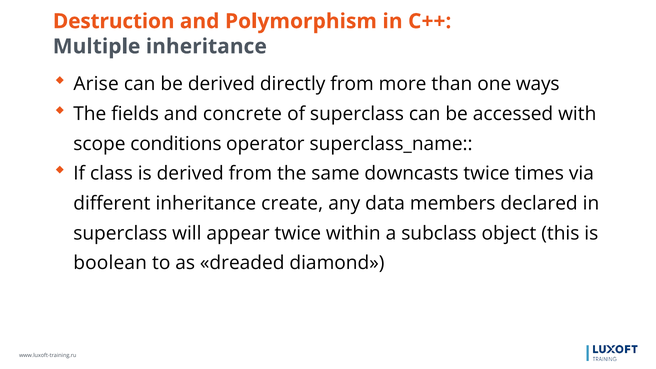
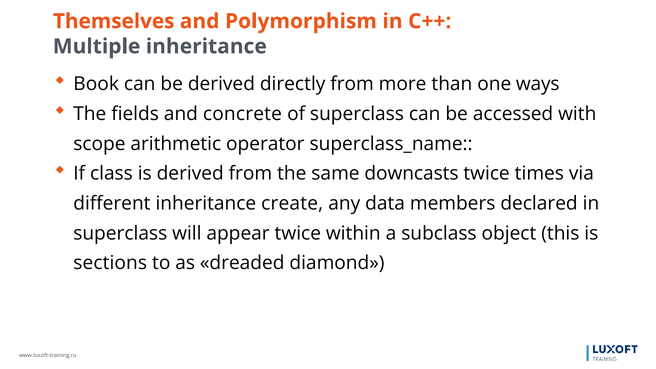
Destruction: Destruction -> Themselves (114, 21)
Arise: Arise -> Book (96, 84)
conditions: conditions -> arithmetic (176, 144)
boolean: boolean -> sections (110, 263)
